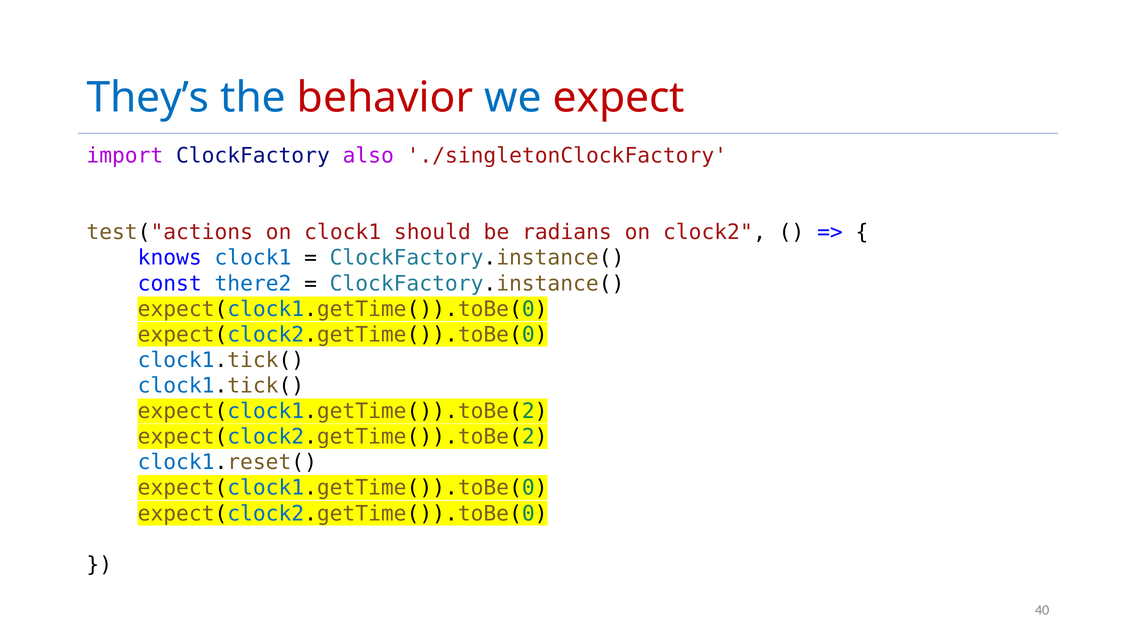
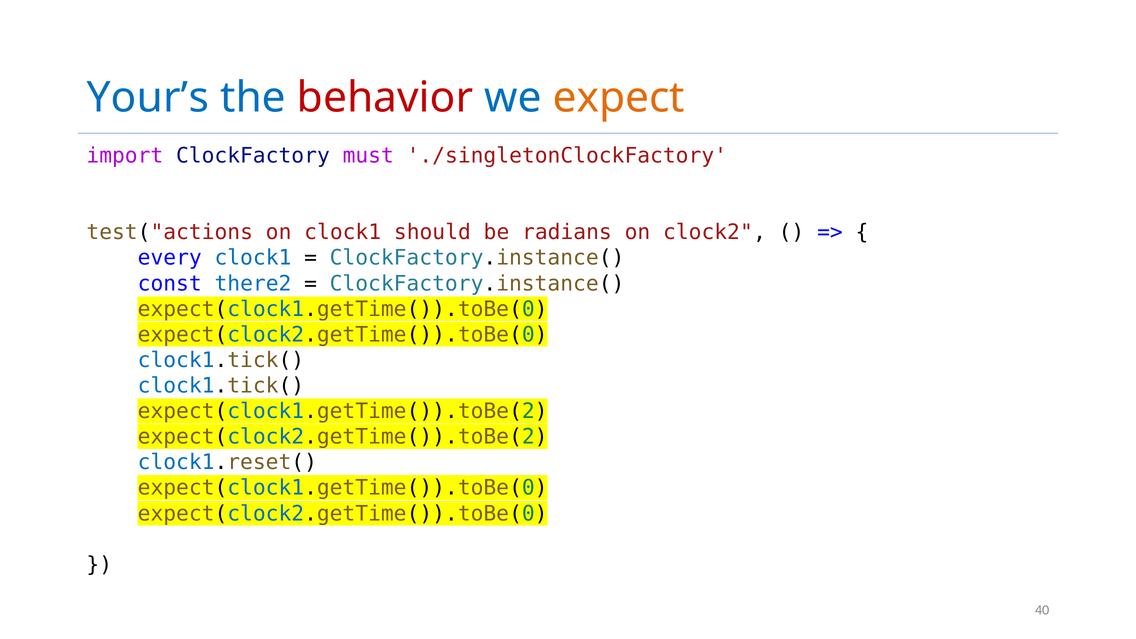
They’s: They’s -> Your’s (148, 98)
expect colour: red -> orange (619, 98)
also: also -> must (368, 156)
knows: knows -> every (170, 258)
